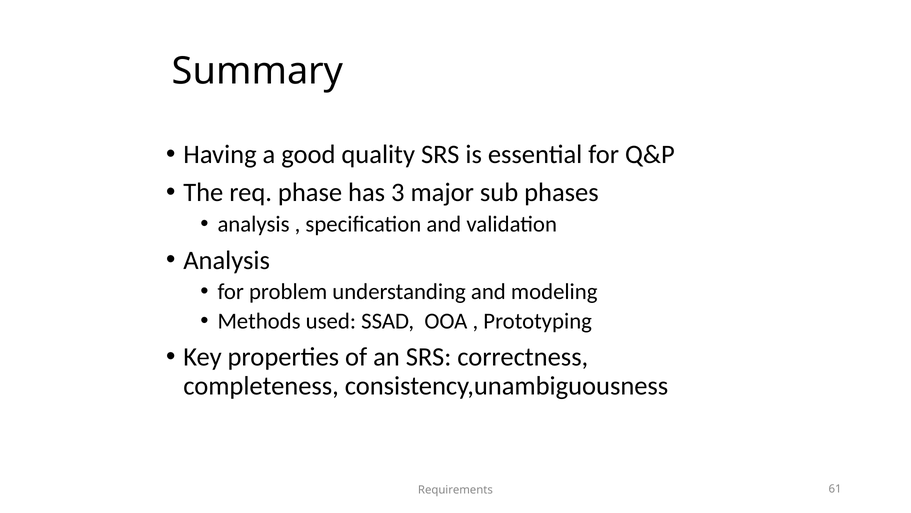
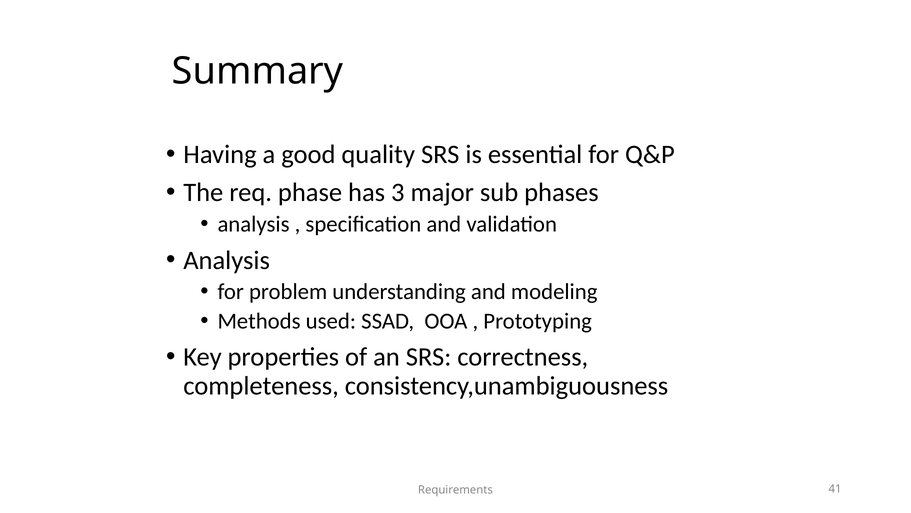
61: 61 -> 41 (835, 488)
